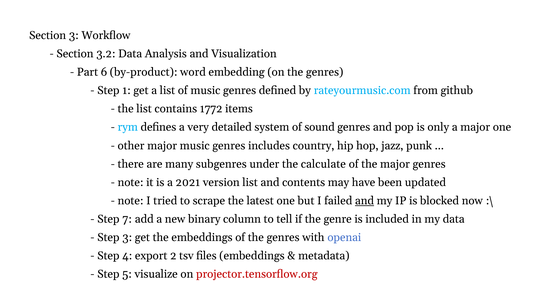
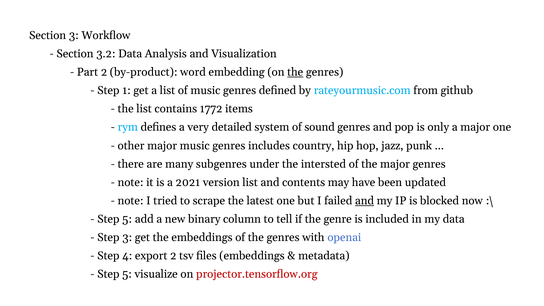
Part 6: 6 -> 2 (104, 72)
the underline: none -> present (295, 72)
calculate: calculate -> intersted (323, 164)
7: 7 -> 5 (127, 219)
